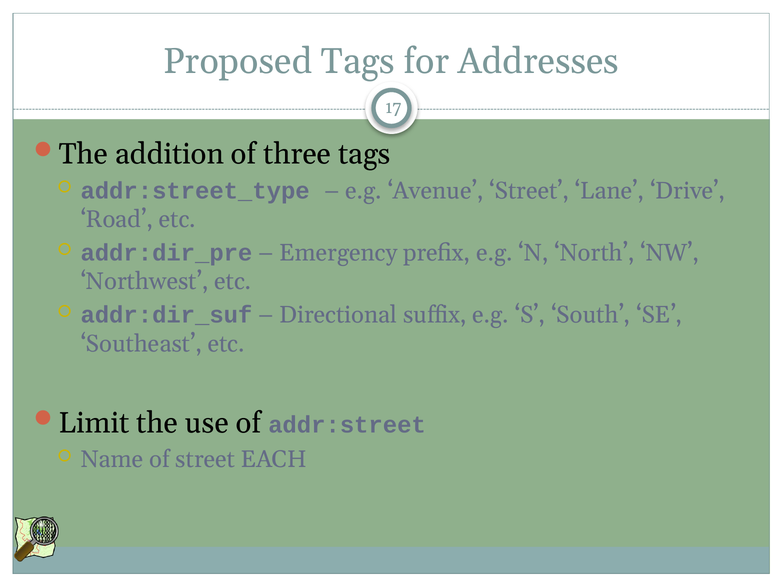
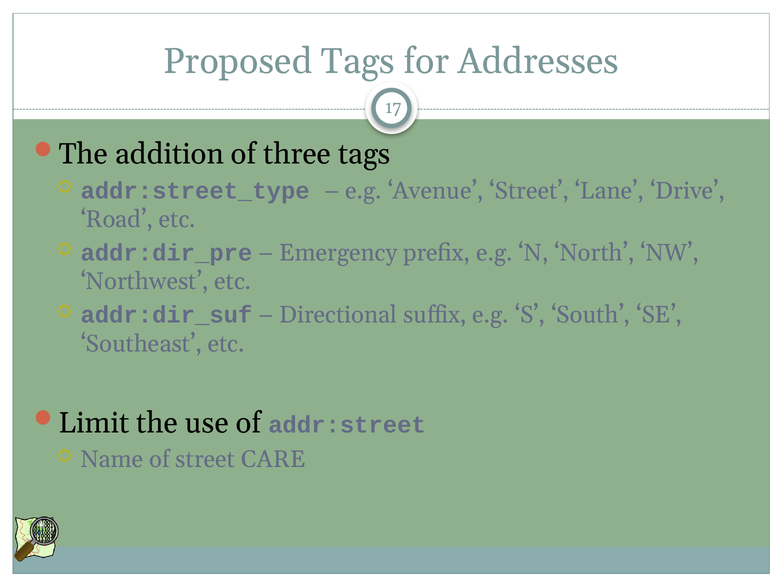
EACH: EACH -> CARE (273, 460)
